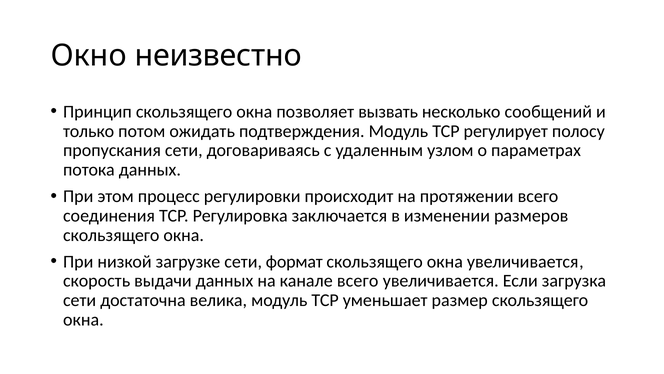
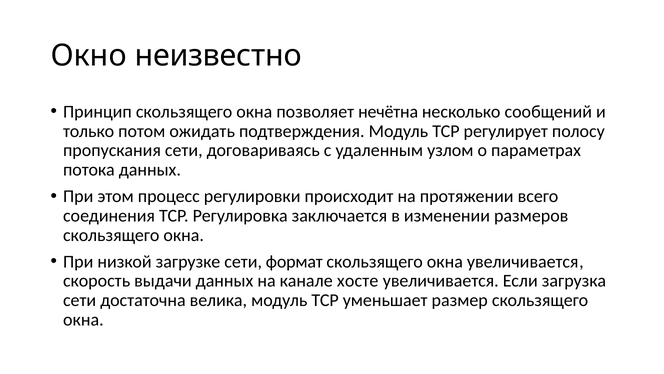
вызвать: вызвать -> нечётна (388, 112)
канале всего: всего -> хосте (358, 281)
